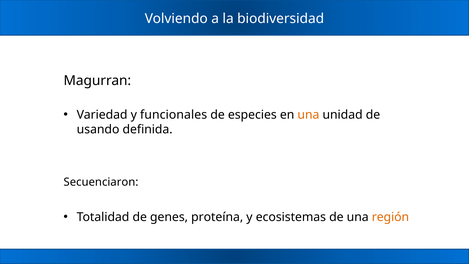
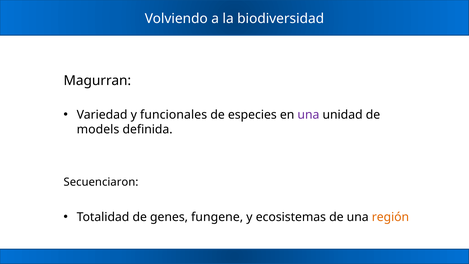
una colour: orange -> purple (308, 115)
usando: usando -> models (98, 129)
proteína: proteína -> fungene (217, 217)
